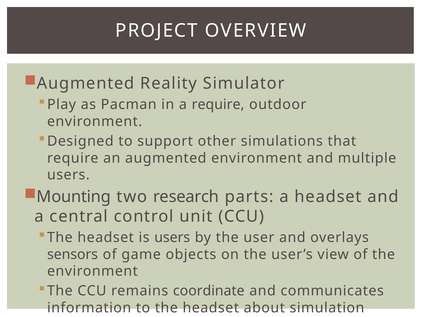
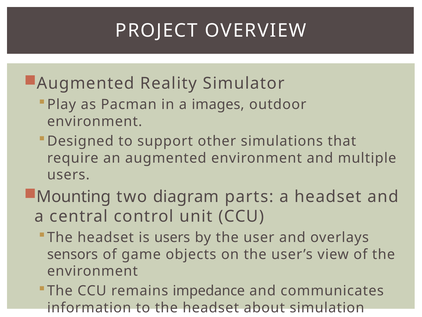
a require: require -> images (218, 104)
research: research -> diagram (186, 196)
coordinate: coordinate -> impedance (209, 291)
